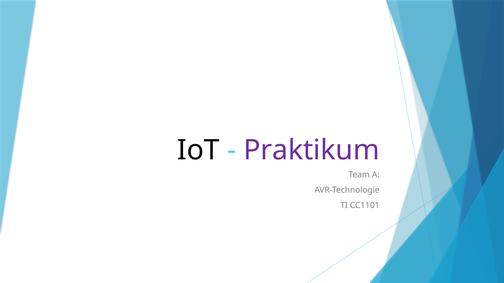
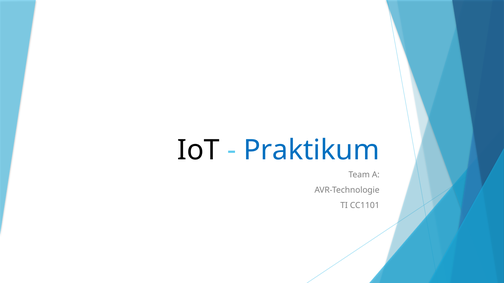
Praktikum colour: purple -> blue (312, 151)
